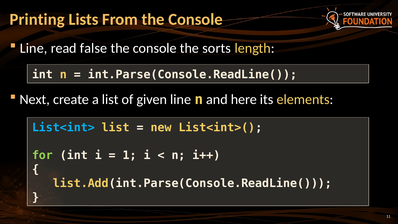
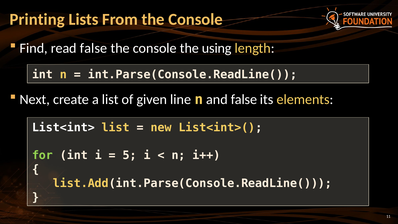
Line: Line -> Find (34, 48)
sorts: sorts -> using (217, 48)
and here: here -> false (244, 99)
List<int> colour: light blue -> white (63, 127)
1: 1 -> 5 (130, 155)
